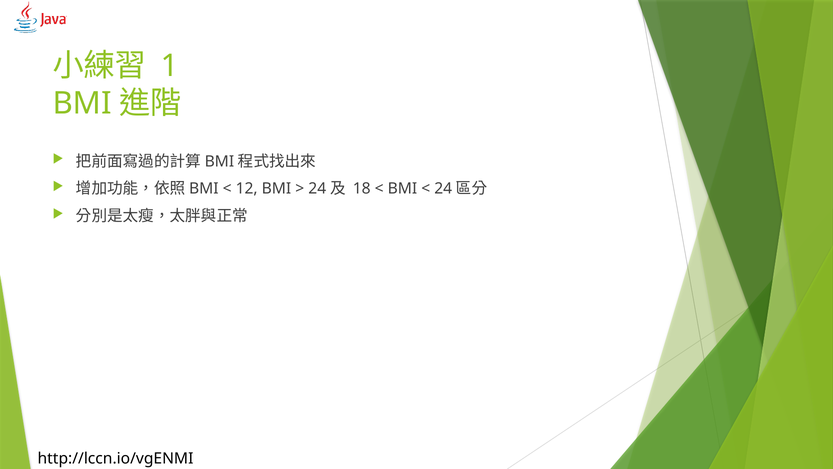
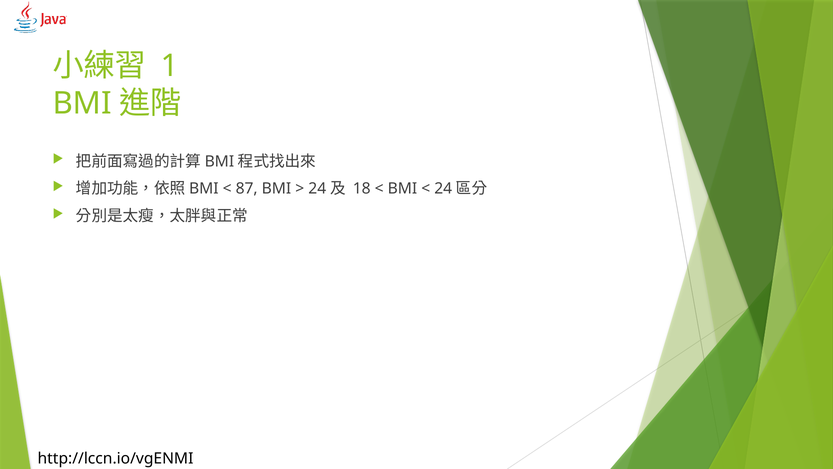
12: 12 -> 87 (247, 189)
